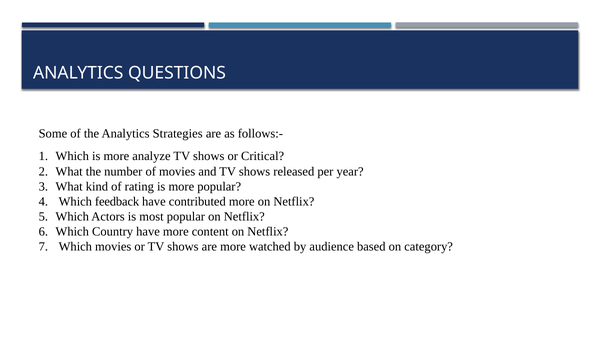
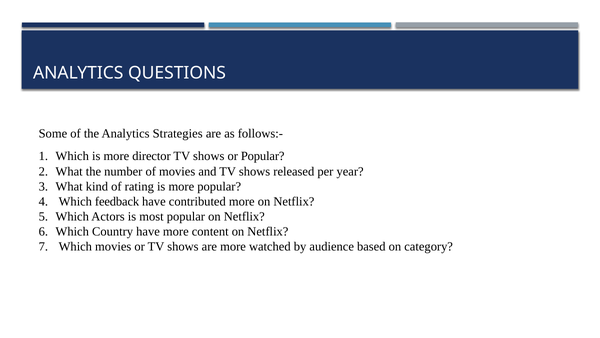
analyze: analyze -> director (152, 156)
or Critical: Critical -> Popular (263, 156)
